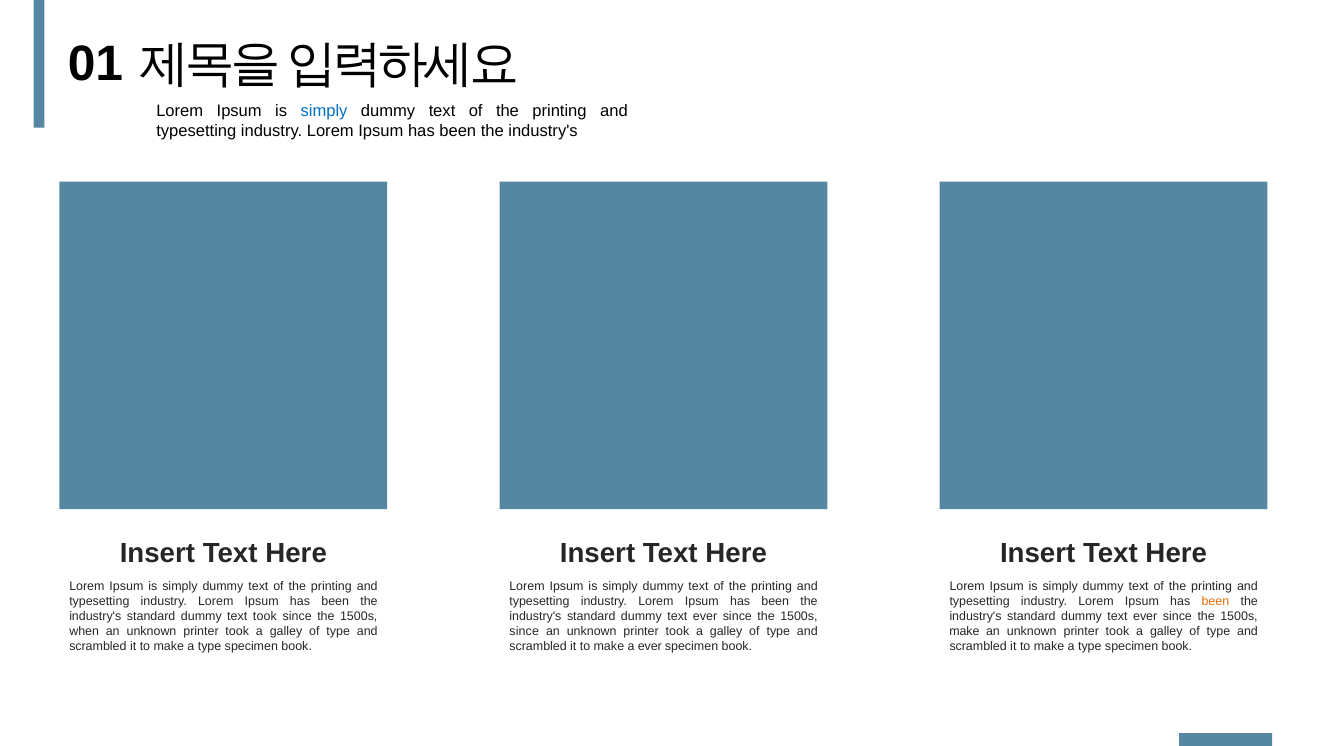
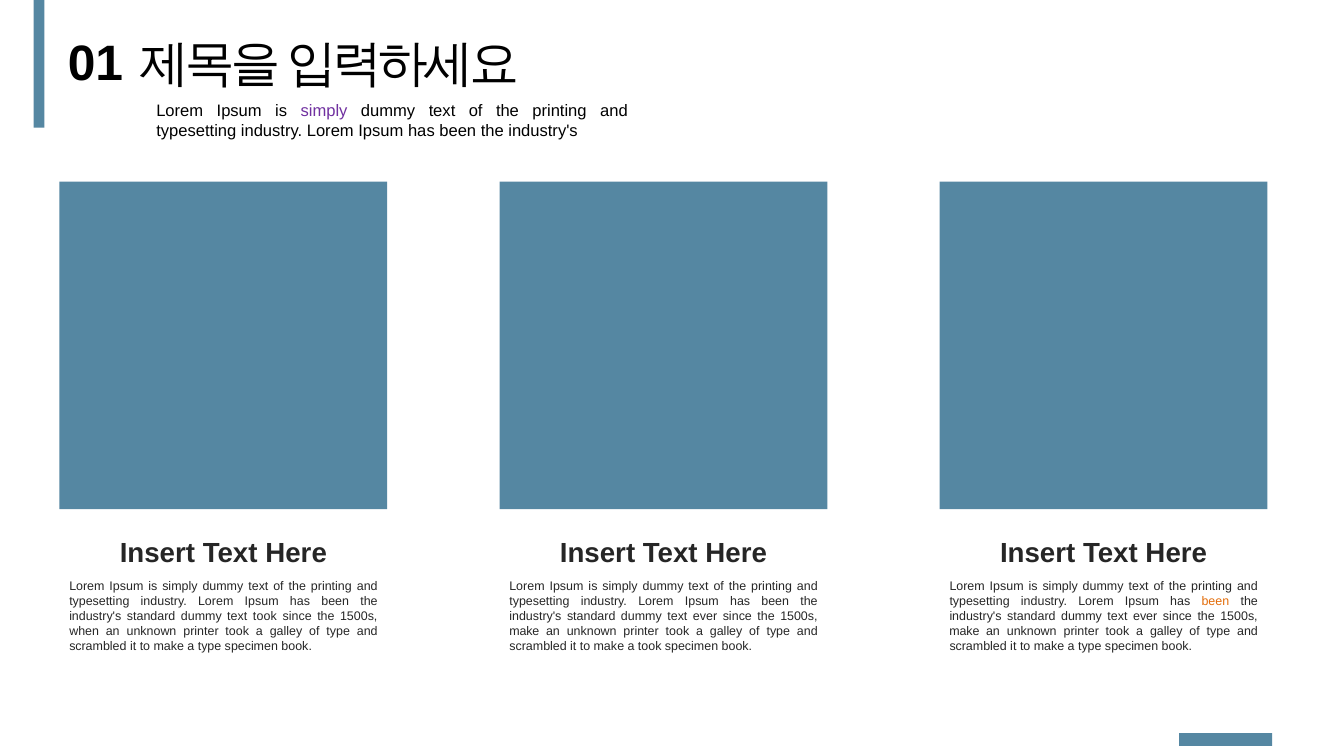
simply colour: blue -> purple (324, 111)
since: since -> make (524, 632)
a ever: ever -> took (650, 647)
